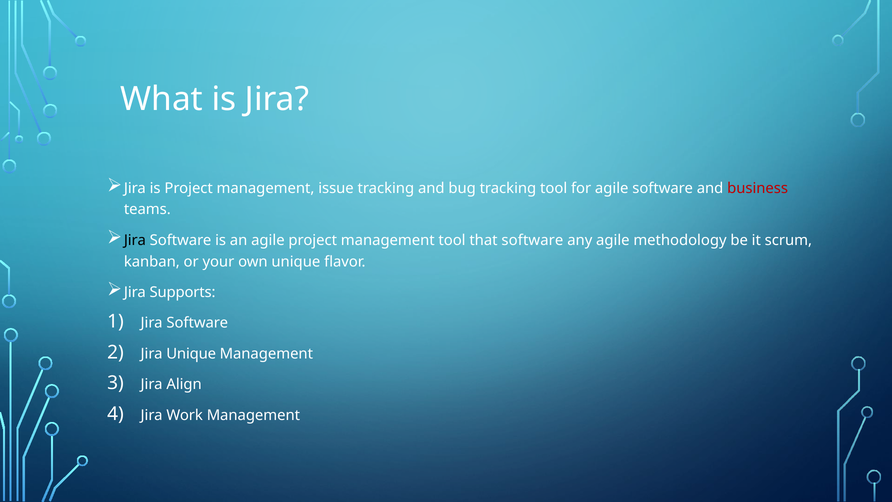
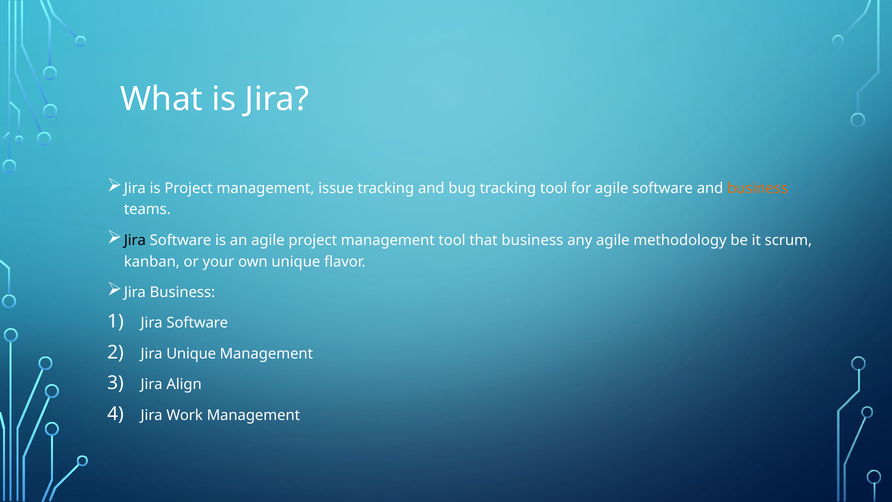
business colour: red -> orange (758, 188)
that software: software -> business (532, 240)
Jira Supports: Supports -> Business (182, 292)
